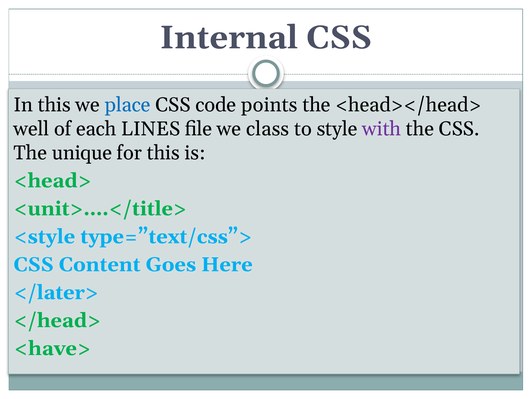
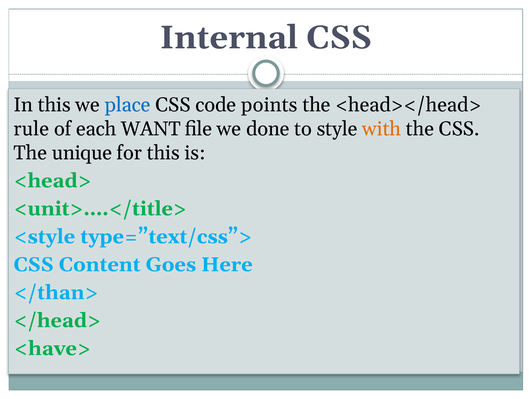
well: well -> rule (31, 129)
LINES: LINES -> WANT (151, 129)
class: class -> done (268, 129)
with colour: purple -> orange (382, 129)
</later>: </later> -> </than> (56, 293)
